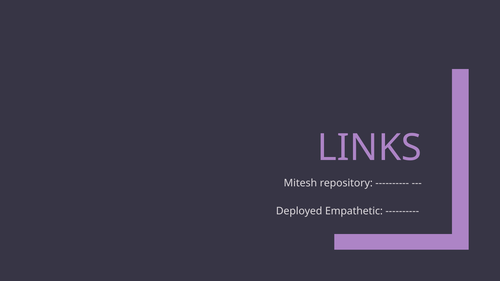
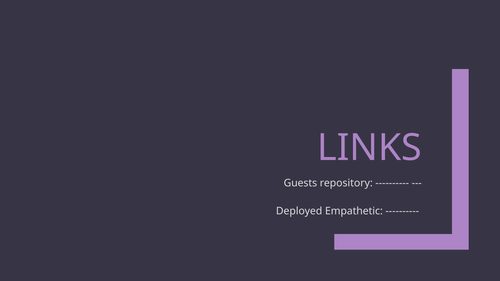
Mitesh: Mitesh -> Guests (300, 183)
